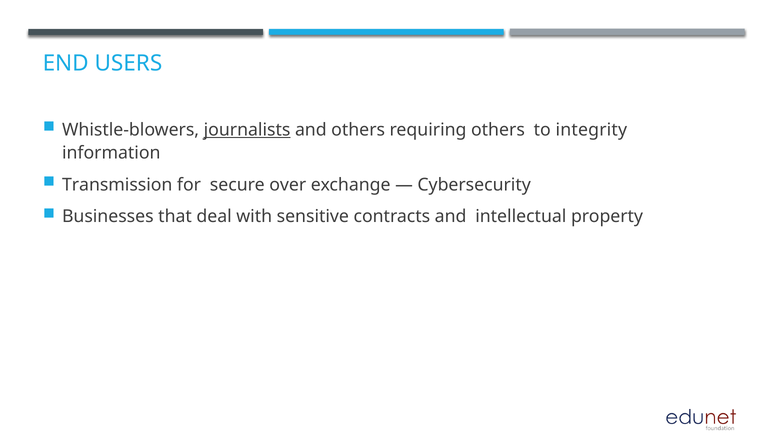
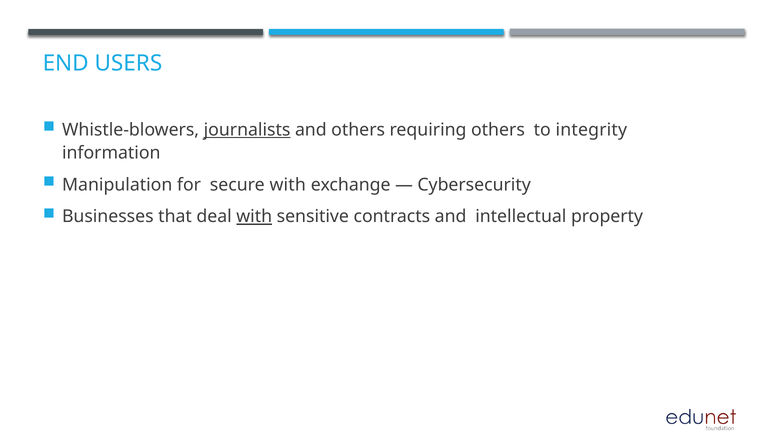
Transmission: Transmission -> Manipulation (117, 185)
secure over: over -> with (288, 185)
with underline: none -> present (254, 217)
